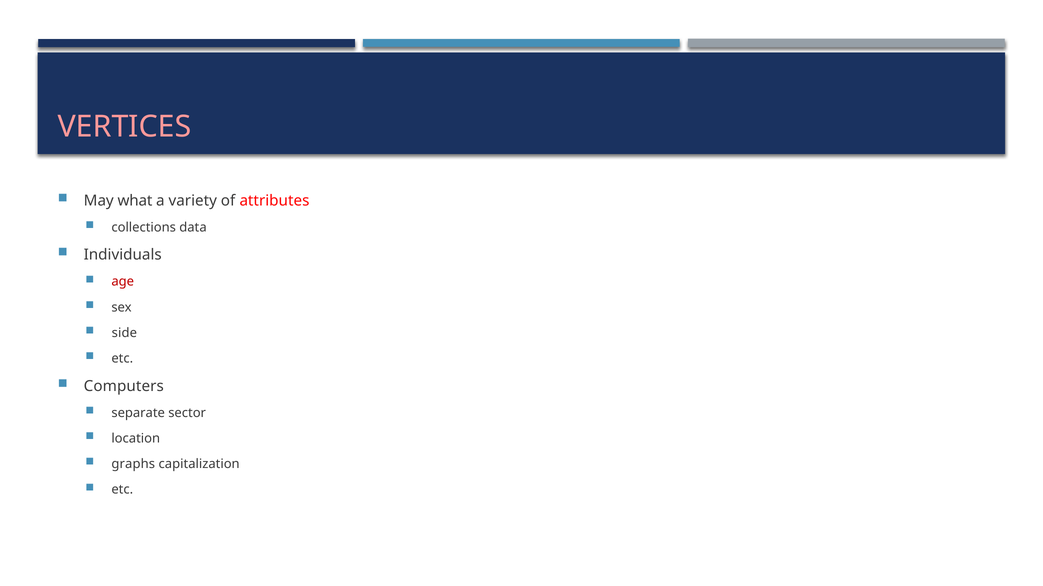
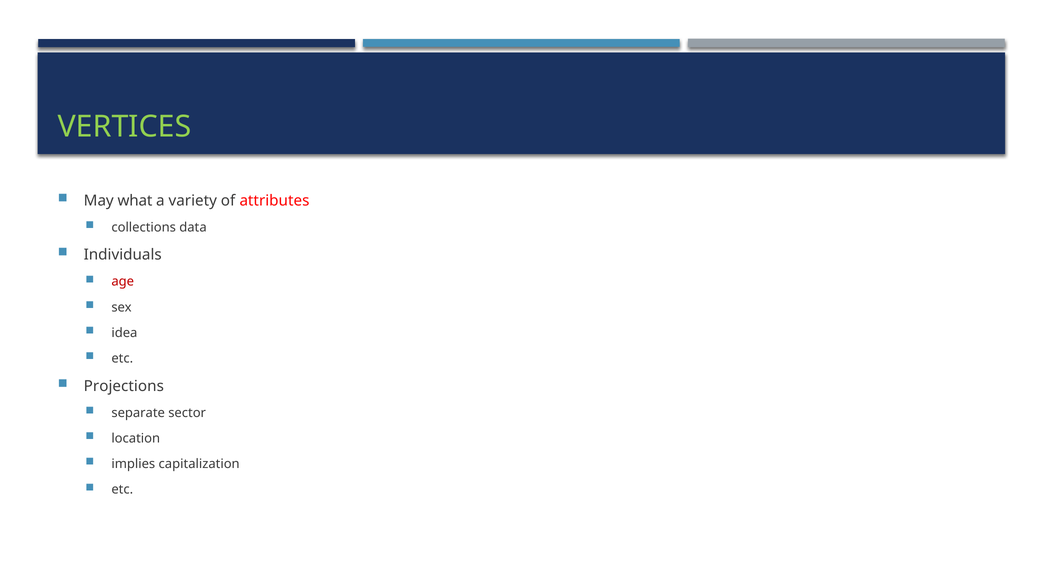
VERTICES colour: pink -> light green (125, 127)
side: side -> idea (124, 333)
Computers: Computers -> Projections (124, 386)
graphs: graphs -> implies (133, 465)
